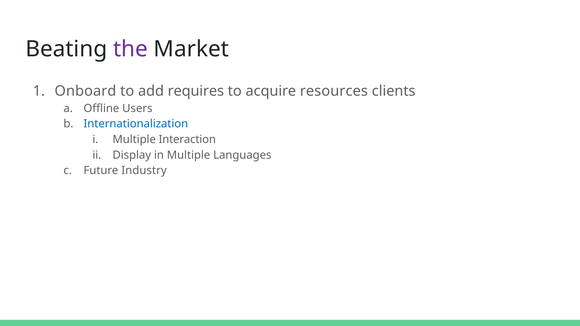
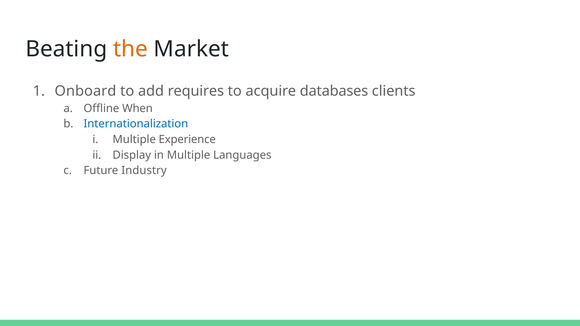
the colour: purple -> orange (130, 49)
resources: resources -> databases (334, 91)
Users: Users -> When (137, 108)
Interaction: Interaction -> Experience (187, 140)
